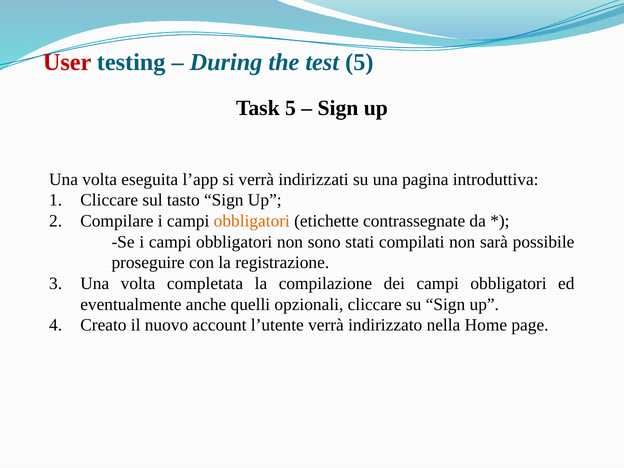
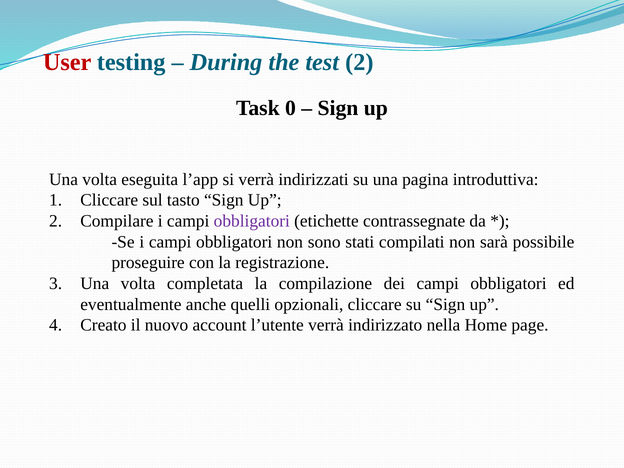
test 5: 5 -> 2 (359, 62)
Task 5: 5 -> 0 (291, 108)
obbligatori colour: orange -> purple (252, 221)
